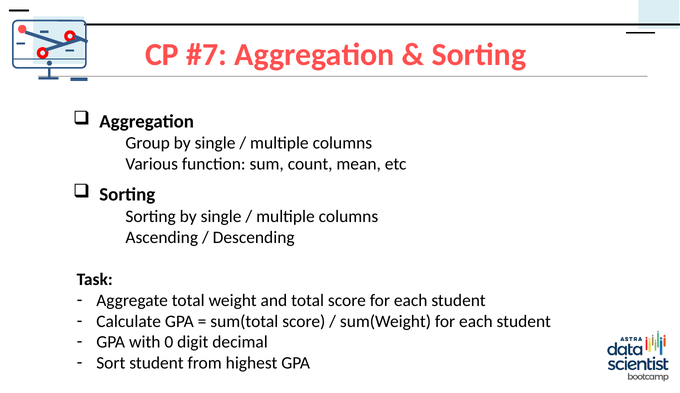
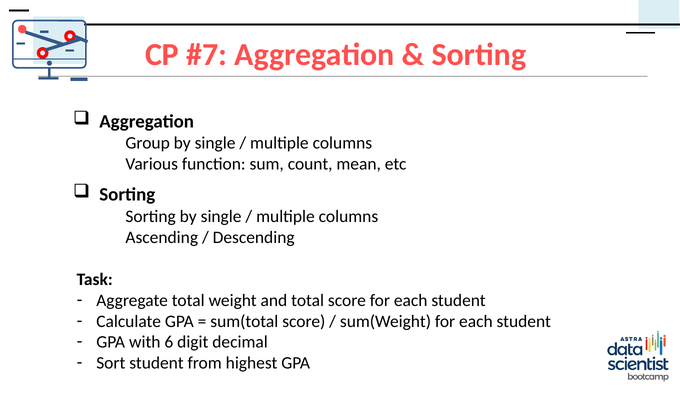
0: 0 -> 6 (169, 342)
